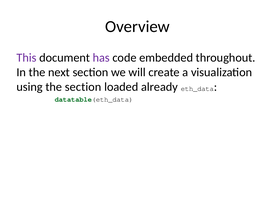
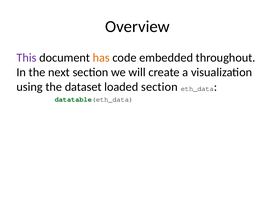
has colour: purple -> orange (101, 58)
the section: section -> dataset (83, 87)
loaded already: already -> section (159, 87)
